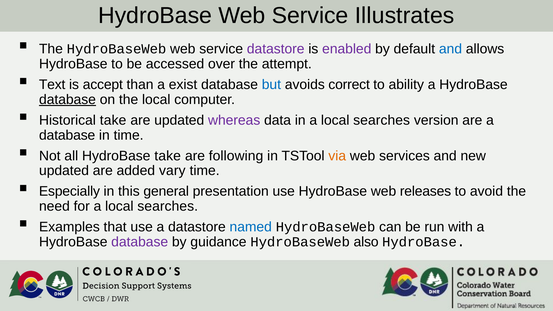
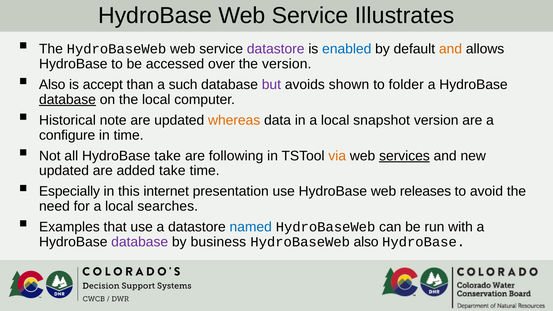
enabled colour: purple -> blue (347, 49)
and colour: blue -> orange (450, 49)
the attempt: attempt -> version (287, 64)
Text: Text -> Also (52, 85)
exist: exist -> such (183, 85)
but colour: blue -> purple (271, 85)
correct: correct -> shown (349, 85)
ability: ability -> folder (406, 85)
Historical take: take -> note (113, 120)
whereas colour: purple -> orange (234, 120)
in a local searches: searches -> snapshot (382, 120)
database: database -> configure (67, 135)
services underline: none -> present (404, 156)
added vary: vary -> take (172, 171)
general: general -> internet (166, 191)
guidance: guidance -> business (218, 242)
